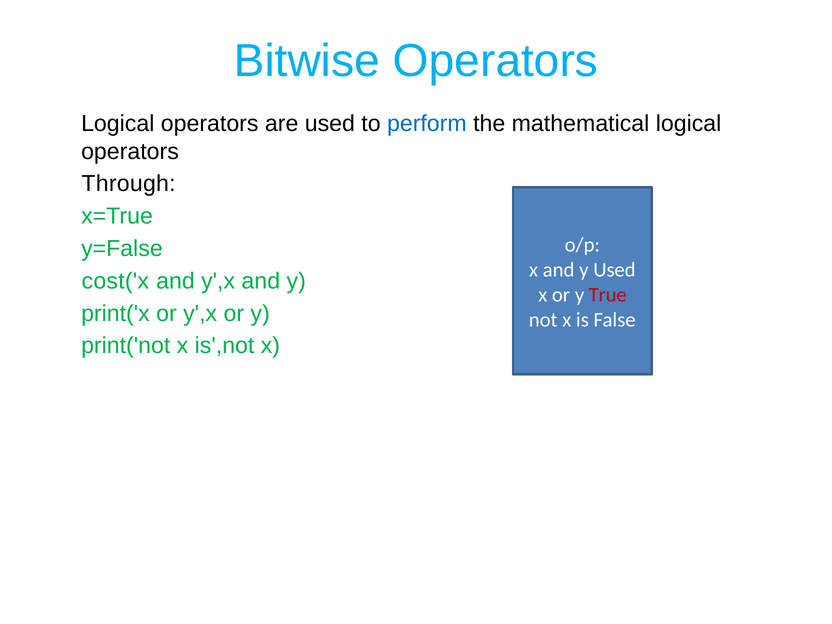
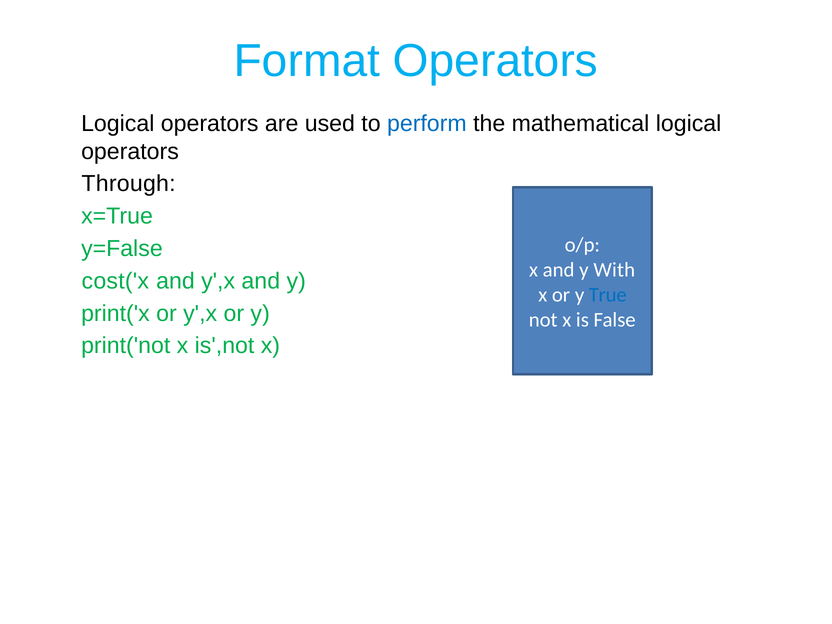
Bitwise: Bitwise -> Format (307, 61)
y Used: Used -> With (614, 270)
True colour: red -> blue (608, 295)
